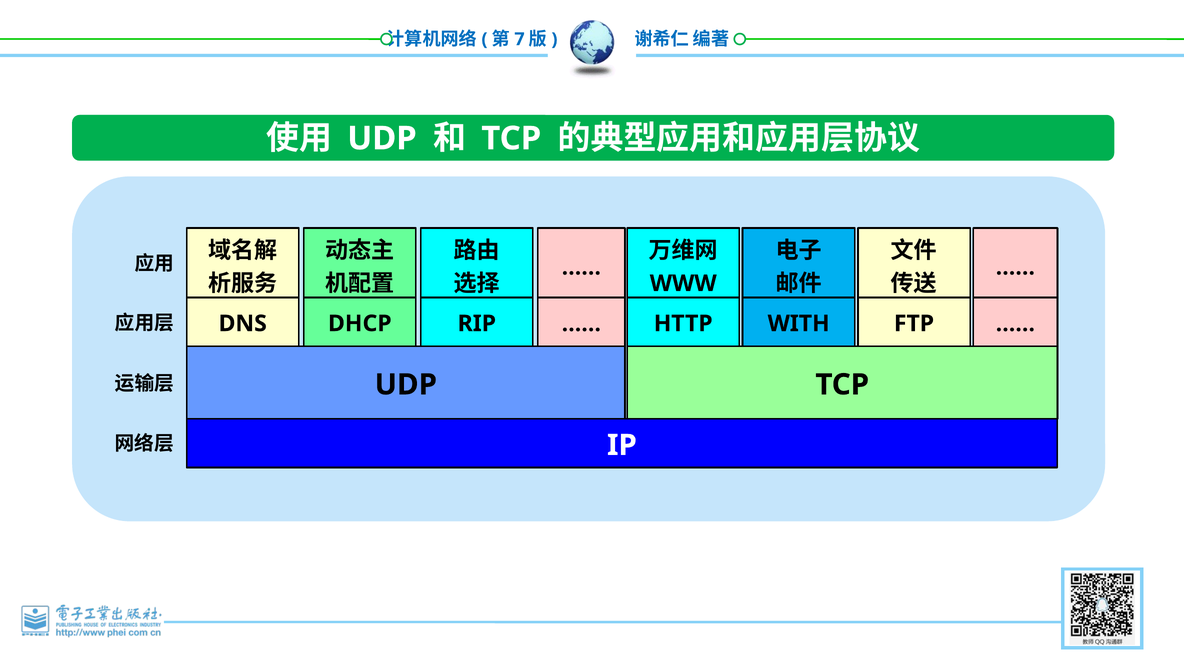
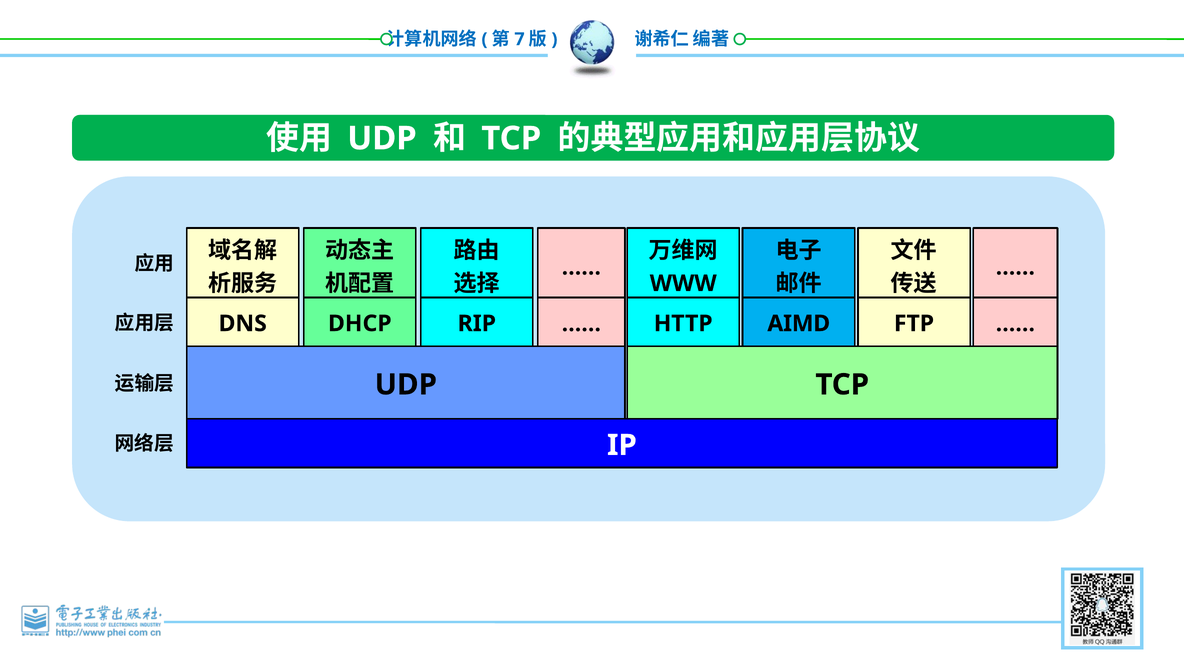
WITH: WITH -> AIMD (799, 324)
